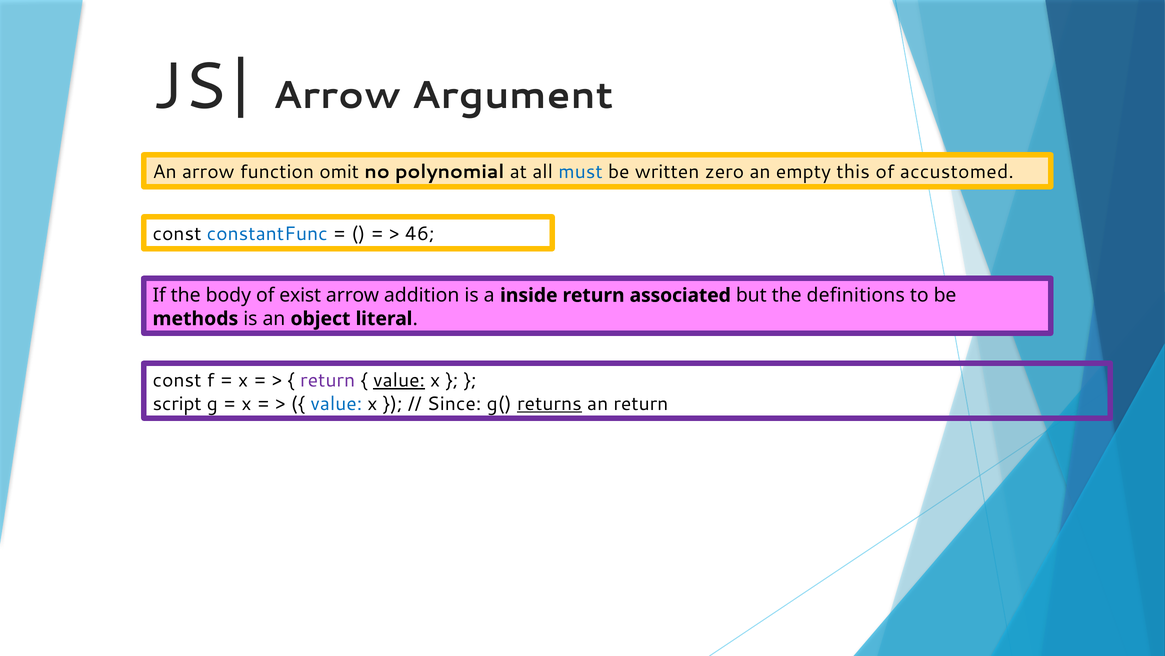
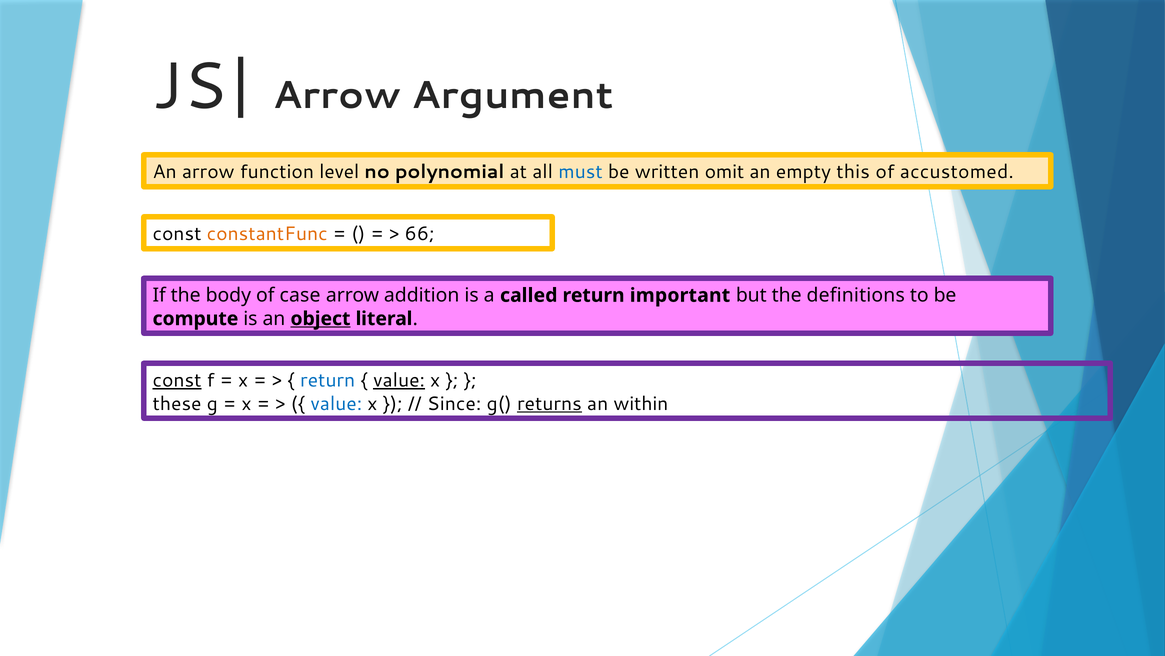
omit: omit -> level (339, 172)
zero: zero -> omit (724, 172)
constantFunc colour: blue -> orange (267, 234)
46: 46 -> 66 (420, 234)
exist: exist -> case (300, 295)
inside: inside -> called (529, 295)
associated: associated -> important (680, 295)
methods: methods -> compute (195, 318)
object underline: none -> present (320, 318)
const underline: none -> present (177, 380)
return colour: purple -> blue (328, 380)
script: script -> these (177, 403)
an return: return -> within (641, 403)
